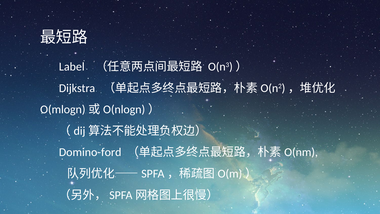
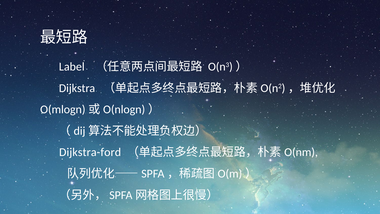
Domino-ford: Domino-ford -> Dijkstra-ford (90, 152)
